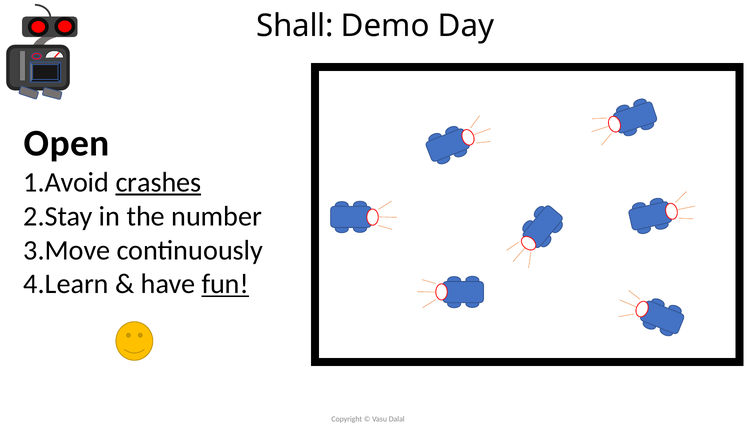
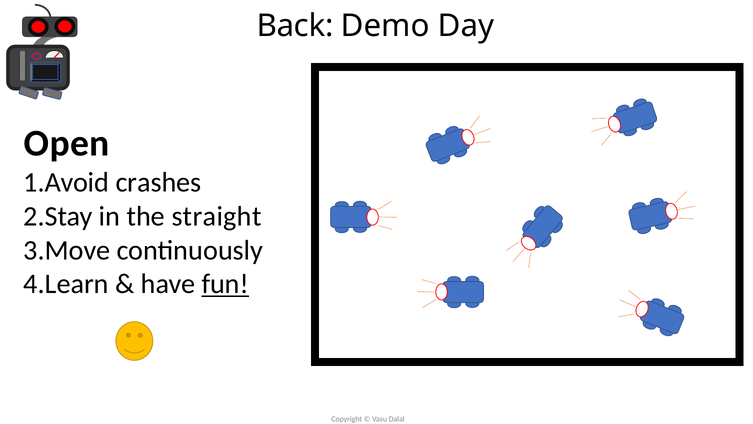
Shall: Shall -> Back (295, 26)
crashes underline: present -> none (158, 182)
number: number -> straight (217, 216)
